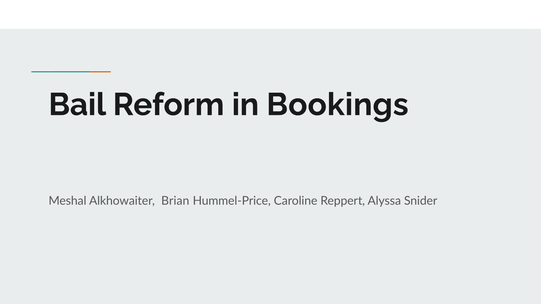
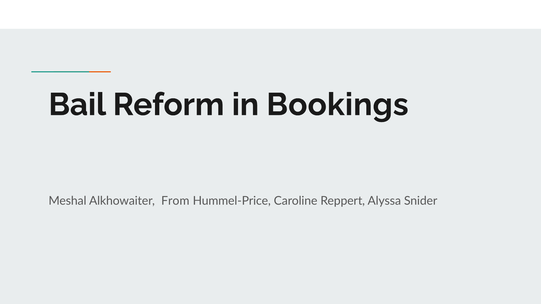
Brian: Brian -> From (175, 201)
